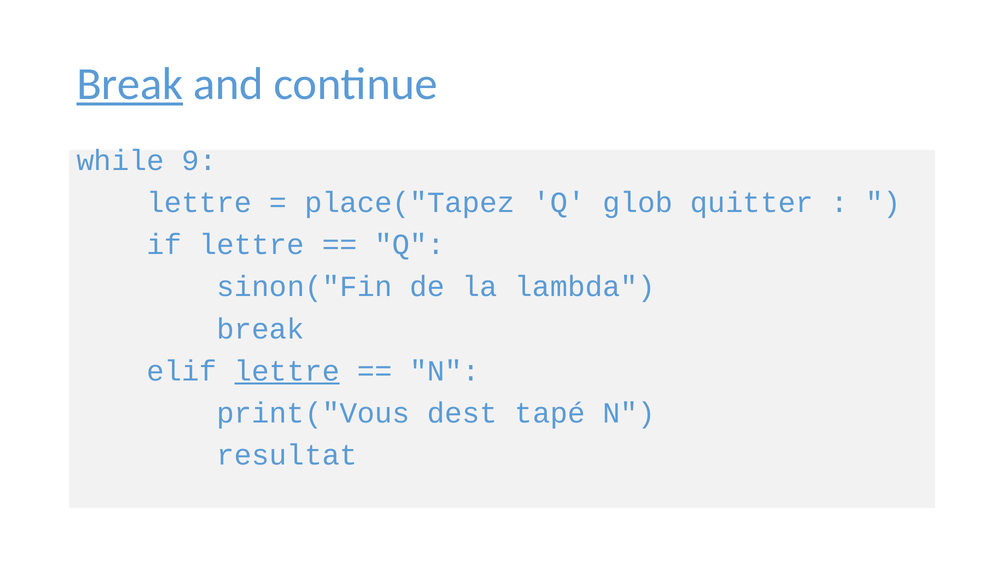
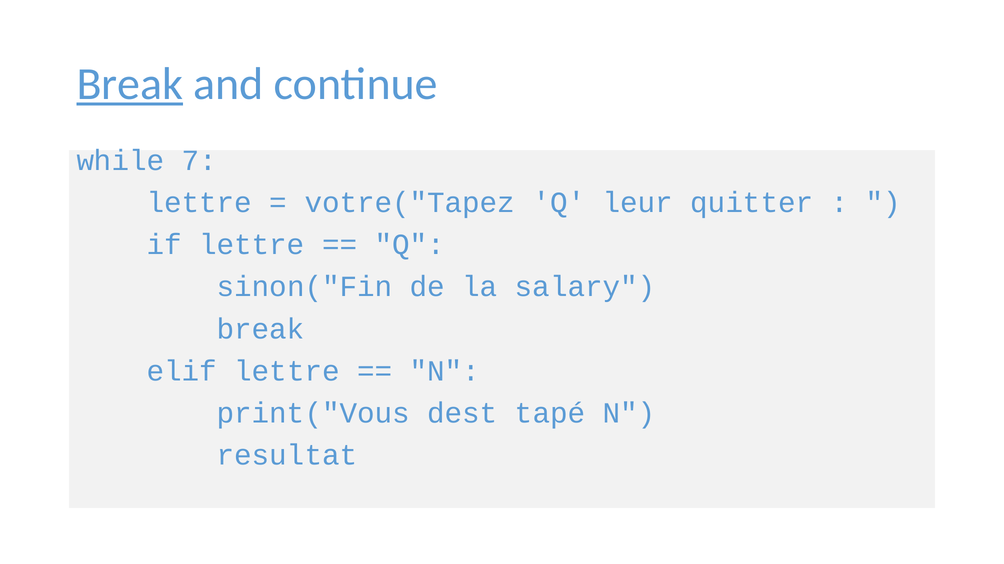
9: 9 -> 7 (199, 161)
place("Tapez: place("Tapez -> votre("Tapez (410, 203)
glob: glob -> leur (638, 203)
lambda: lambda -> salary (585, 287)
lettre underline: present -> none (287, 371)
